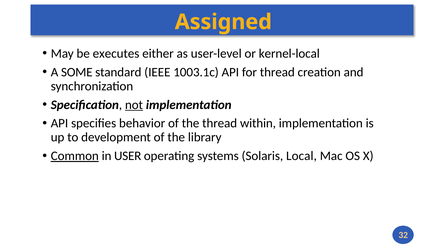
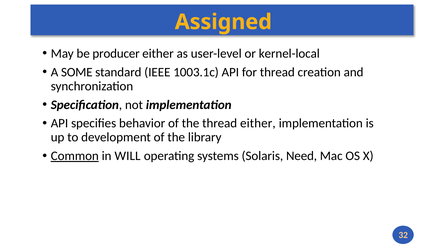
executes: executes -> producer (116, 53)
not underline: present -> none (134, 105)
thread within: within -> either (258, 123)
USER: USER -> WILL (128, 156)
Local: Local -> Need (302, 156)
